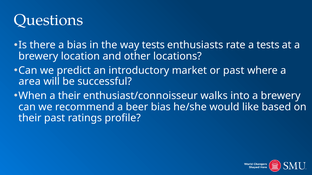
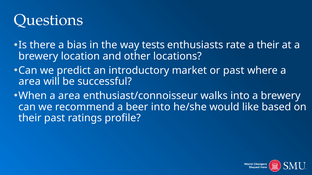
a tests: tests -> their (268, 45)
When a their: their -> area (69, 96)
beer bias: bias -> into (161, 107)
